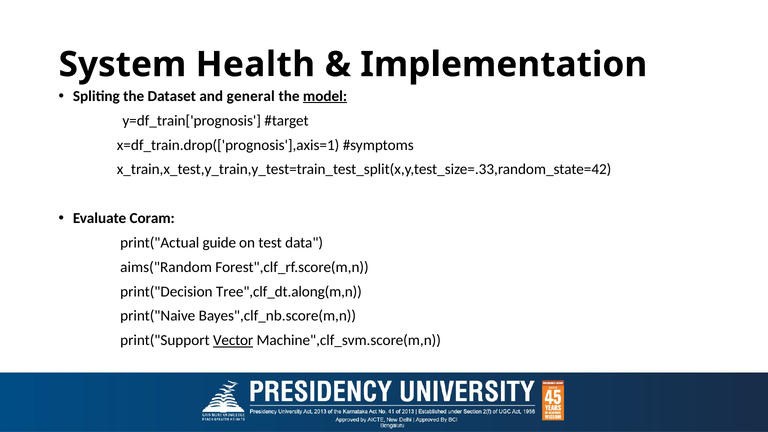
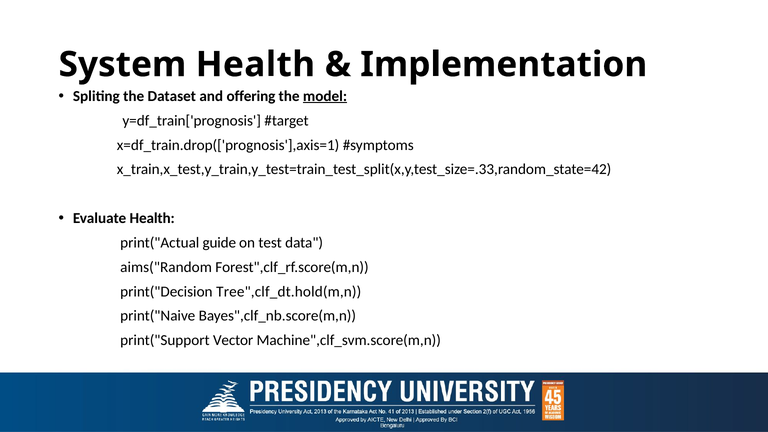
general: general -> offering (251, 96)
Evaluate Coram: Coram -> Health (152, 218)
Tree",clf_dt.along(m,n: Tree",clf_dt.along(m,n -> Tree",clf_dt.hold(m,n (289, 292)
Vector underline: present -> none (233, 340)
